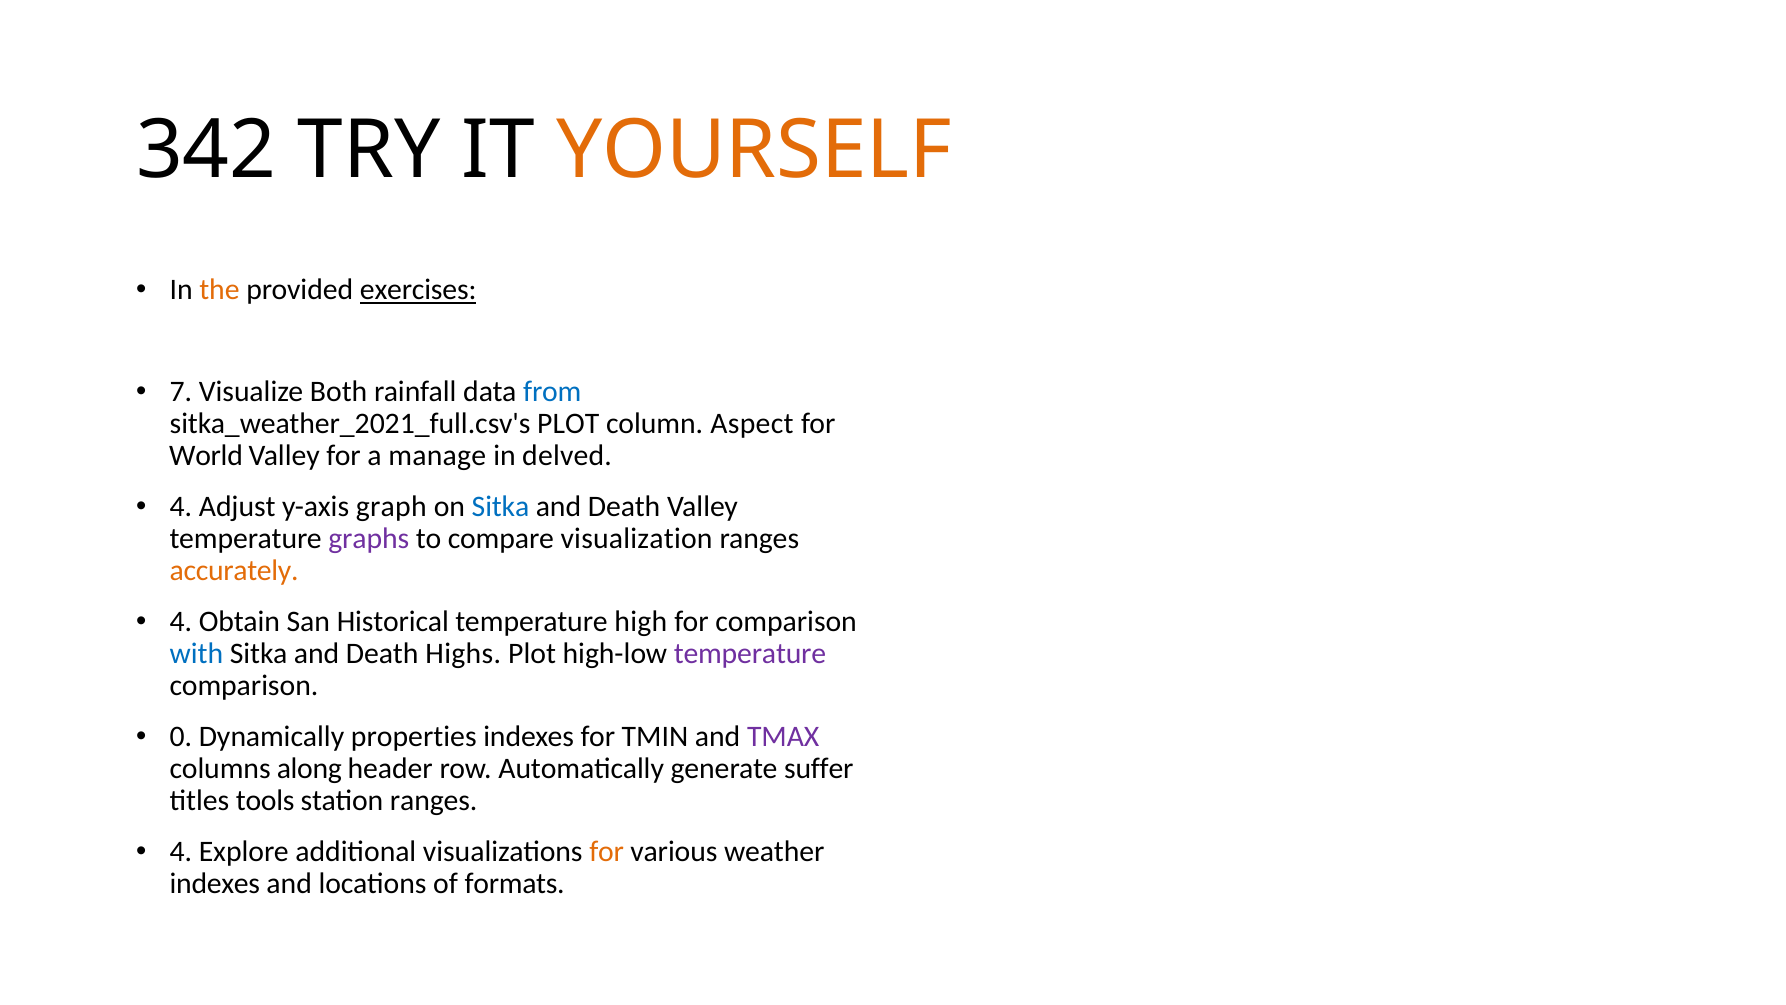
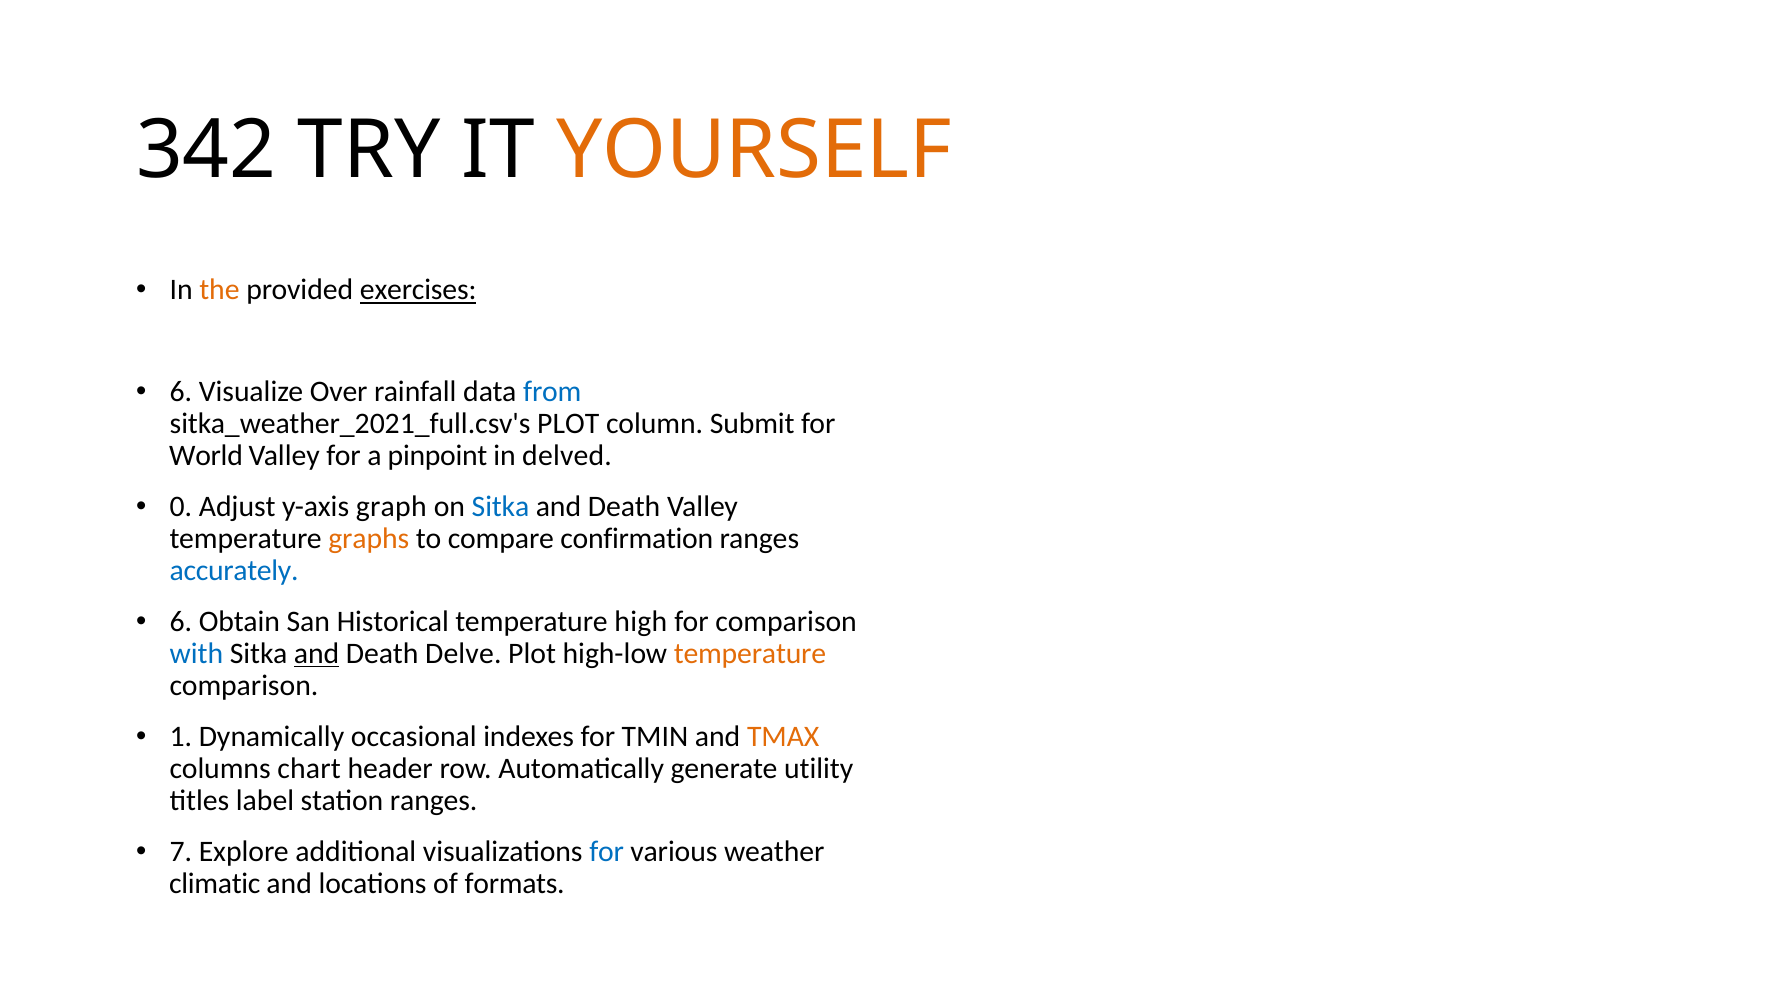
7: 7 -> 6 (181, 391)
Both: Both -> Over (339, 391)
Aspect: Aspect -> Submit (752, 424)
manage: manage -> pinpoint (438, 456)
4: 4 -> 0 (181, 506)
graphs colour: purple -> orange (369, 539)
visualization: visualization -> confirmation (637, 539)
accurately colour: orange -> blue (234, 571)
4: 4 -> 6 (181, 621)
and underline: none -> present (317, 653)
Highs: Highs -> Delve (463, 653)
temperature colour: purple -> orange (750, 653)
0: 0 -> 1 (181, 736)
properties: properties -> occasional (414, 736)
TMAX colour: purple -> orange (783, 736)
along: along -> chart (309, 768)
suffer: suffer -> utility (819, 768)
tools: tools -> label (265, 801)
4: 4 -> 7 (181, 851)
for colour: orange -> blue (607, 851)
indexes: indexes -> climatic (215, 883)
